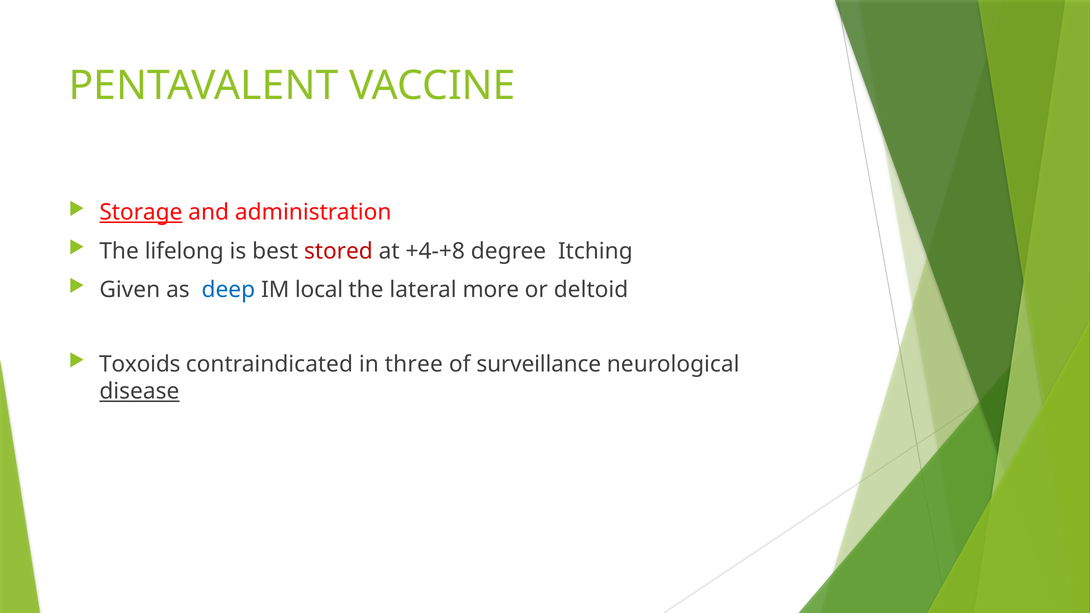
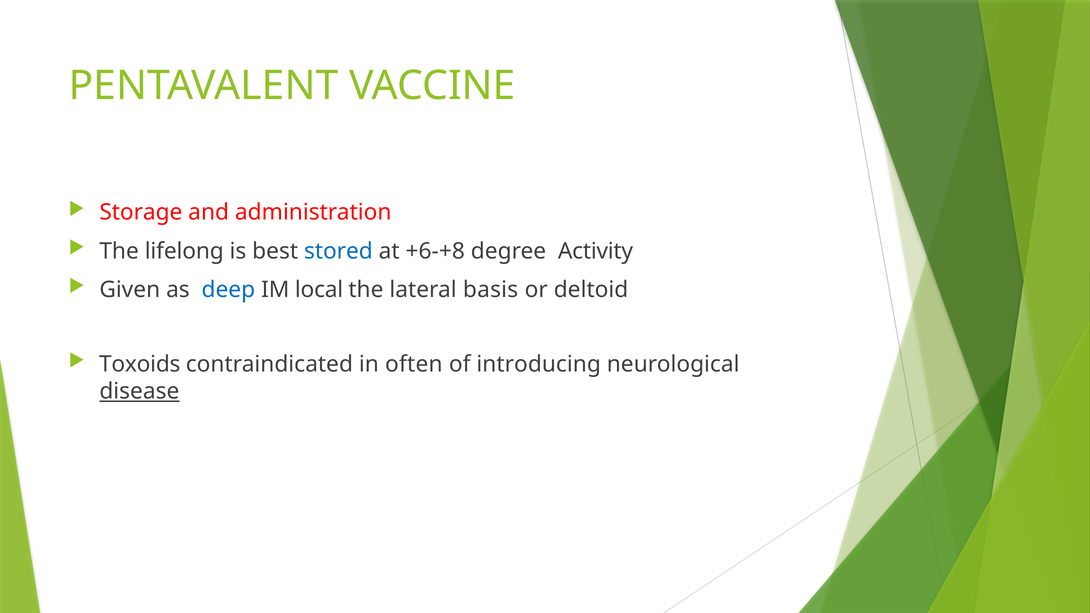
Storage underline: present -> none (141, 212)
stored colour: red -> blue (338, 251)
+4-+8: +4-+8 -> +6-+8 (435, 251)
Itching: Itching -> Activity (595, 251)
more: more -> basis (491, 290)
three: three -> often (414, 364)
surveillance: surveillance -> introducing (539, 364)
